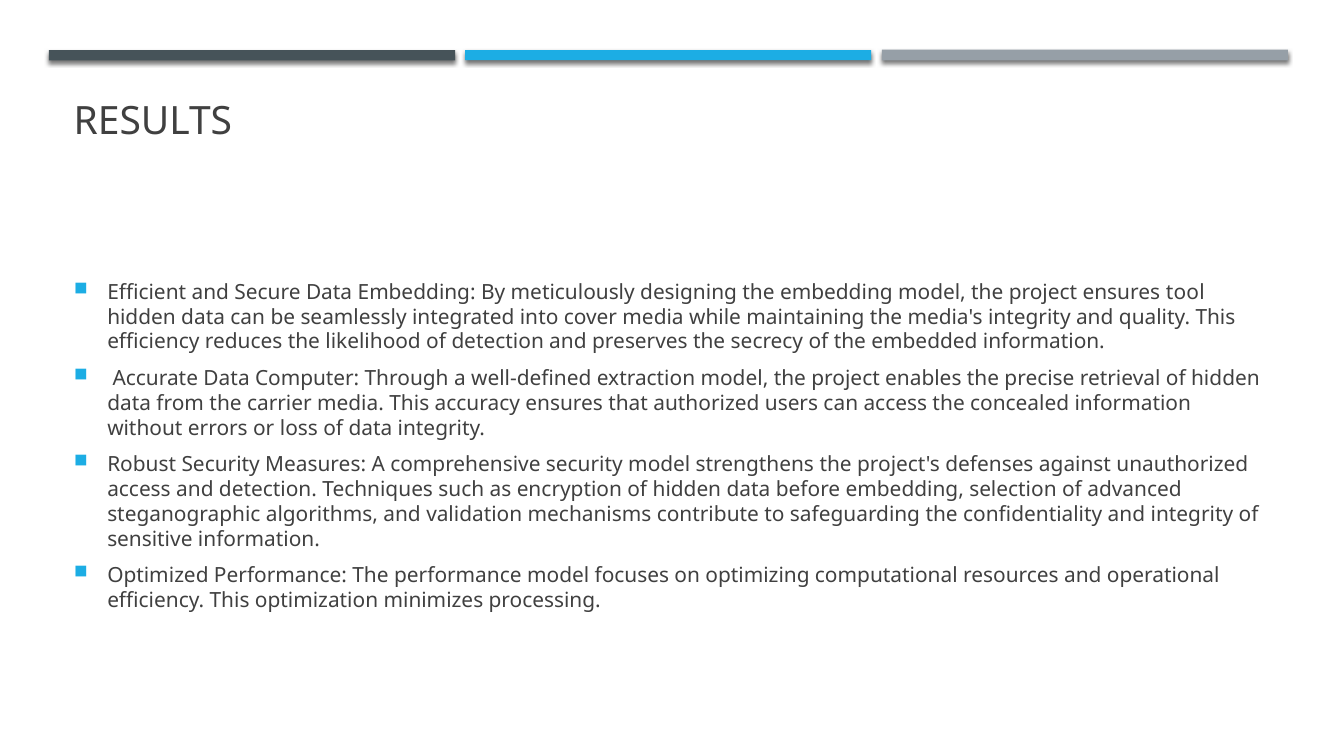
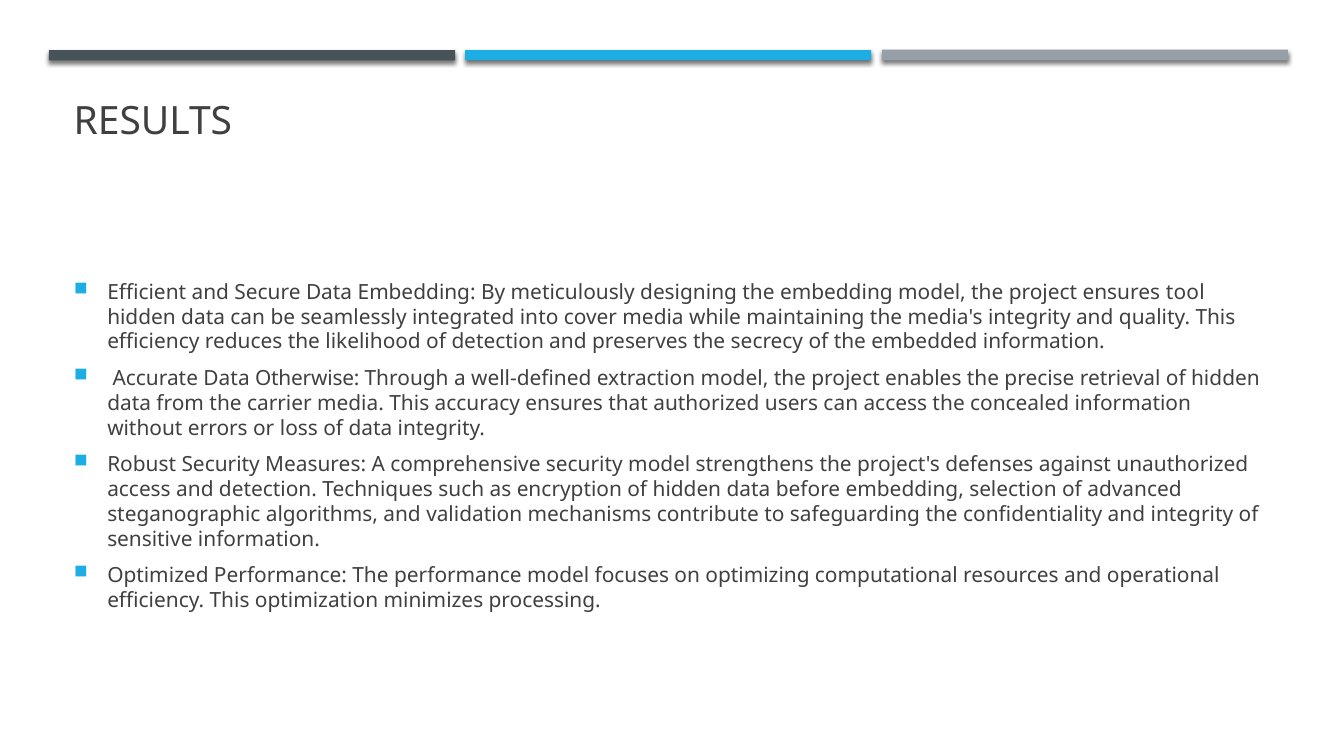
Computer: Computer -> Otherwise (307, 379)
